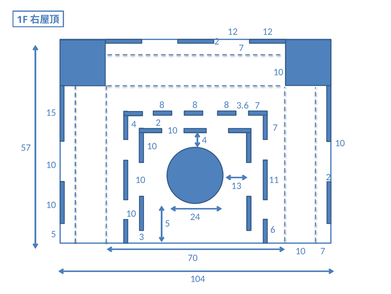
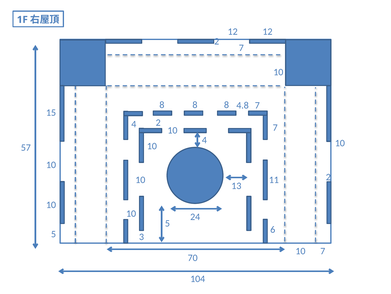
3.6: 3.6 -> 4.8 (243, 105)
